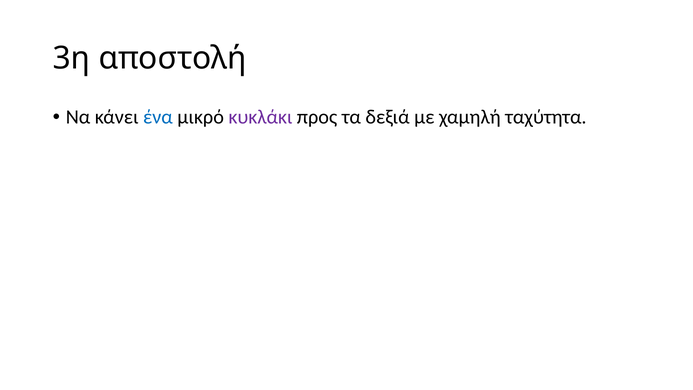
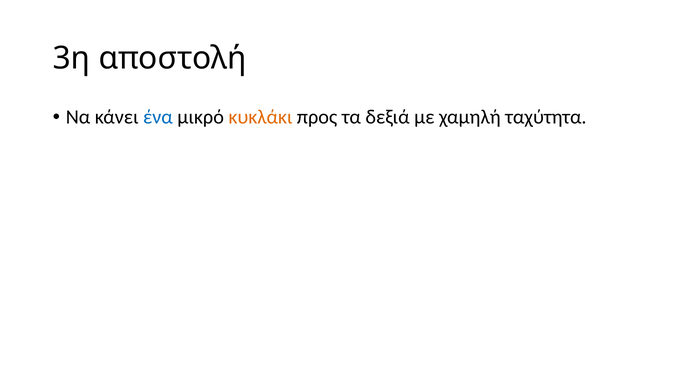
κυκλάκι colour: purple -> orange (260, 117)
